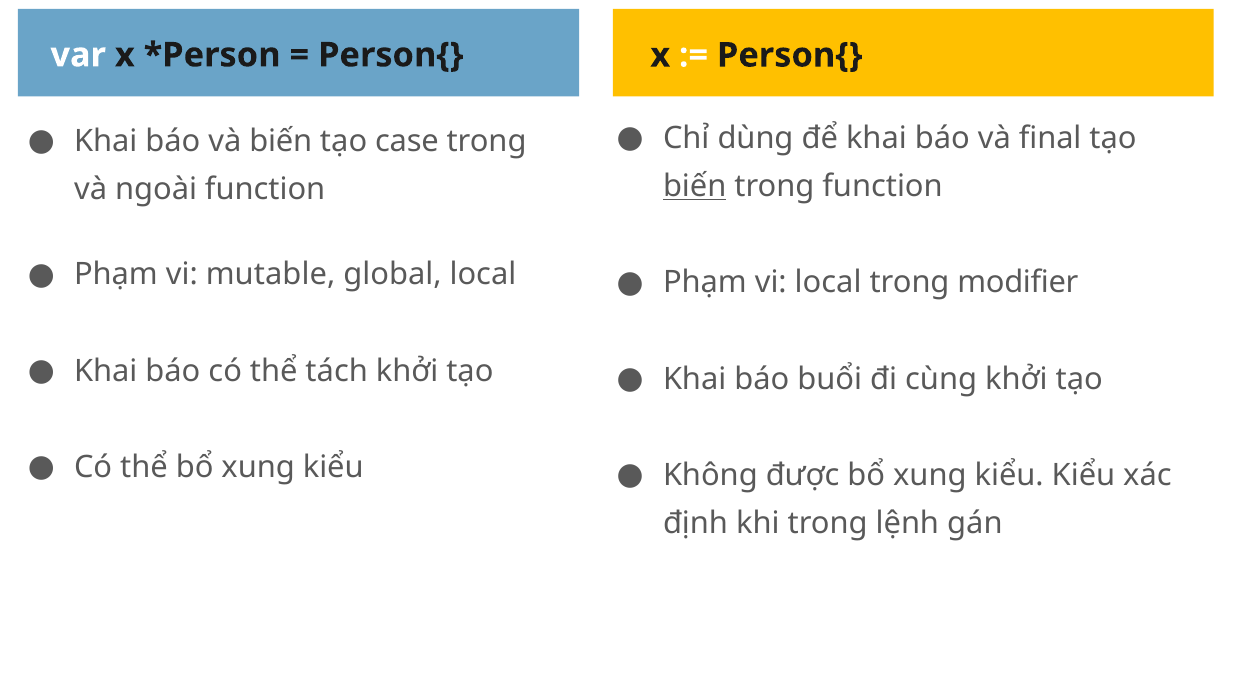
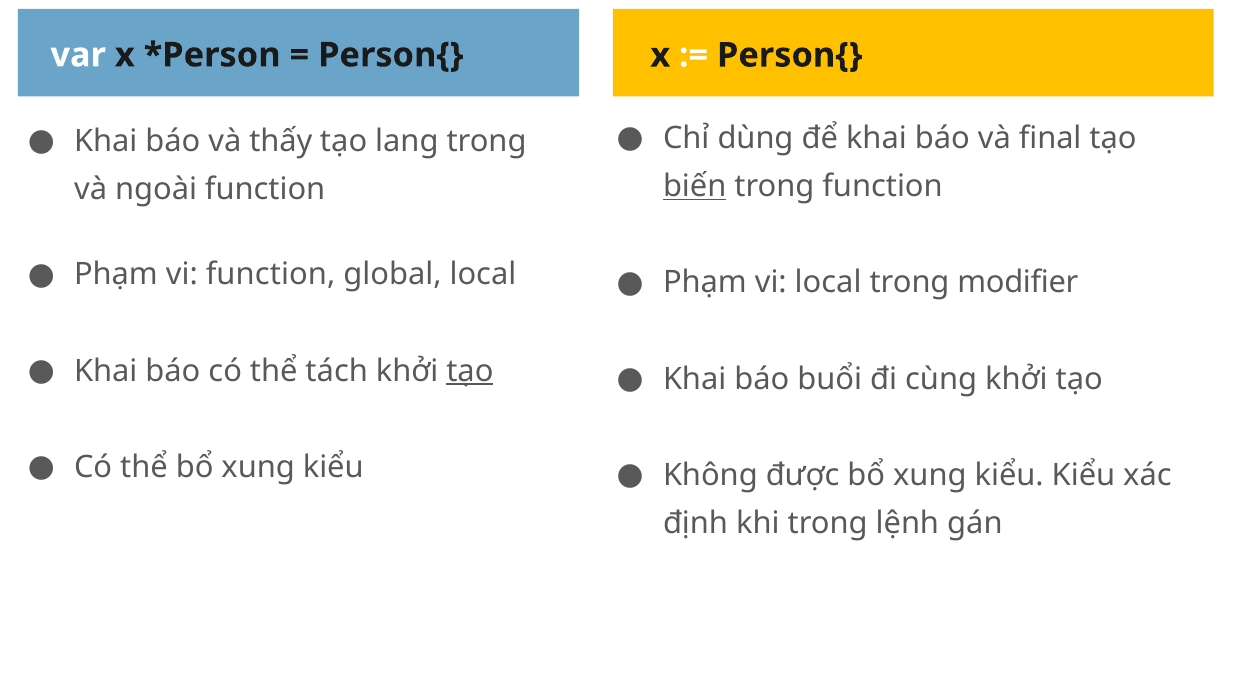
và biến: biến -> thấy (281, 141)
case: case -> lang (407, 141)
vi mutable: mutable -> function (271, 274)
tạo underline: none -> present (470, 371)
